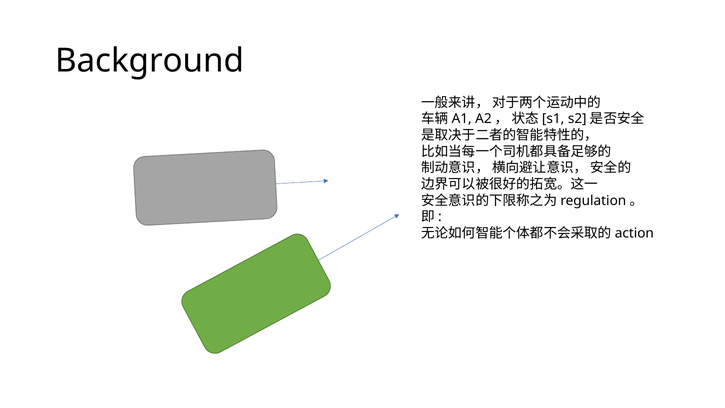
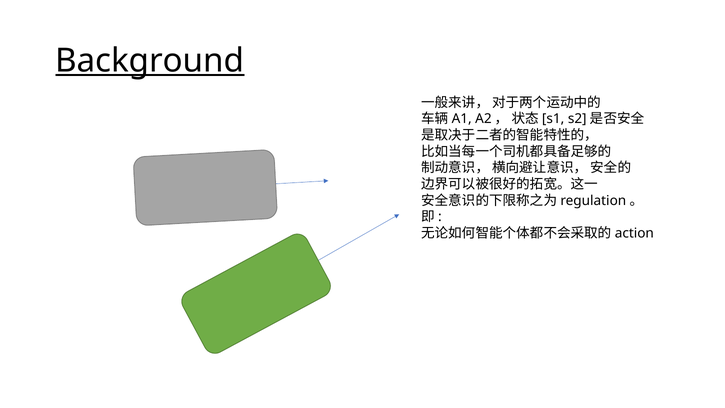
Background underline: none -> present (150, 61)
